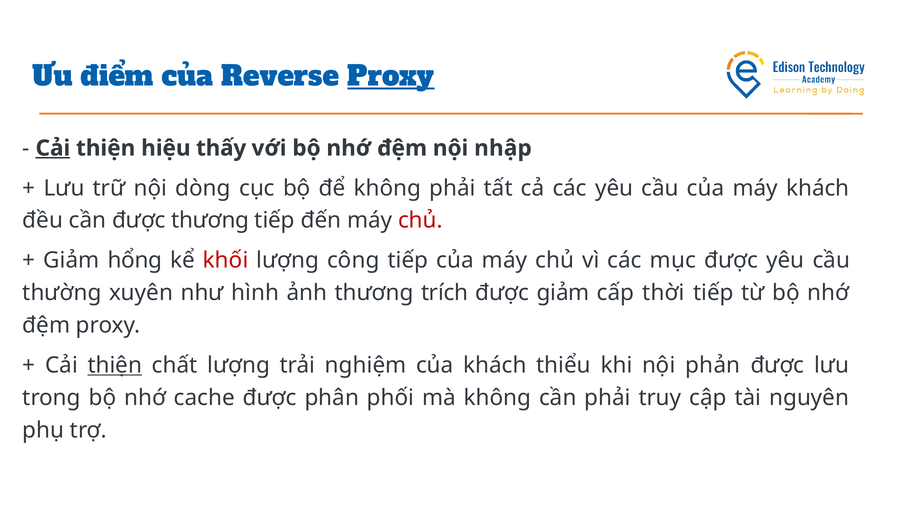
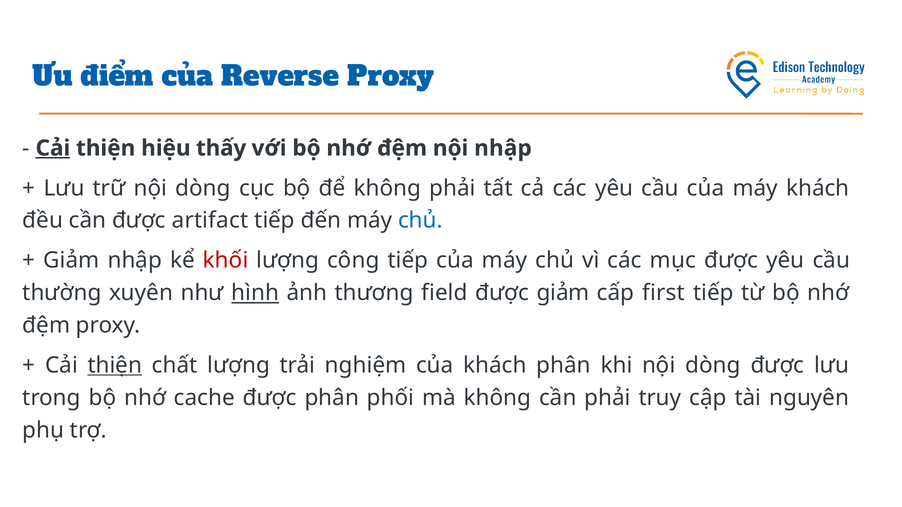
Proxy underline: present -> none (391, 77)
được thương: thương -> artifact (210, 221)
chủ colour: red -> blue (420, 221)
Giảm hổng: hổng -> nhập (135, 261)
hình underline: none -> present (255, 293)
trích: trích -> field (444, 293)
thời: thời -> first (664, 293)
khách thiểu: thiểu -> phân (564, 366)
khi nội phản: phản -> dòng (713, 366)
